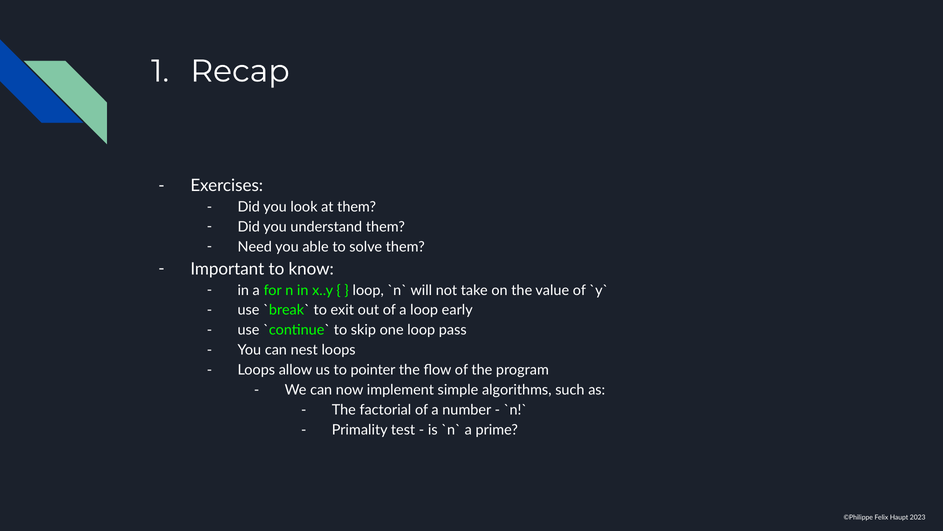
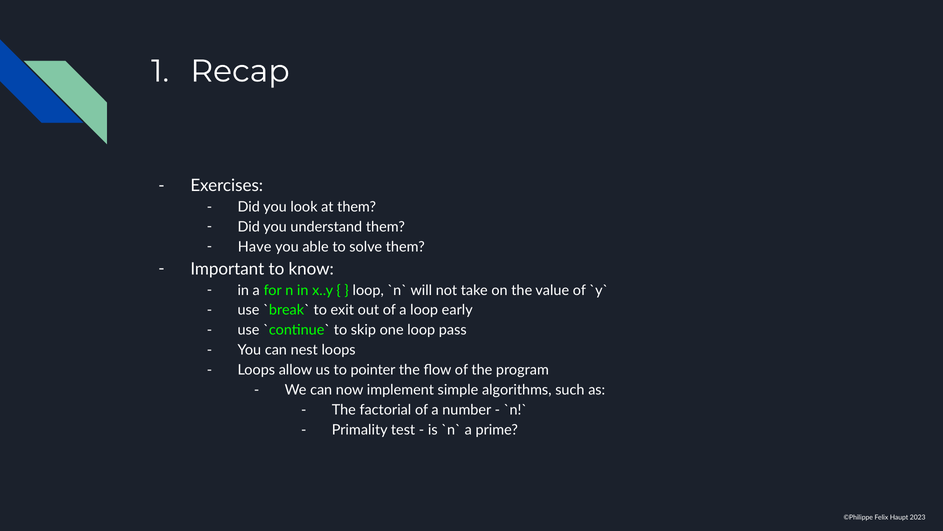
Need: Need -> Have (255, 247)
